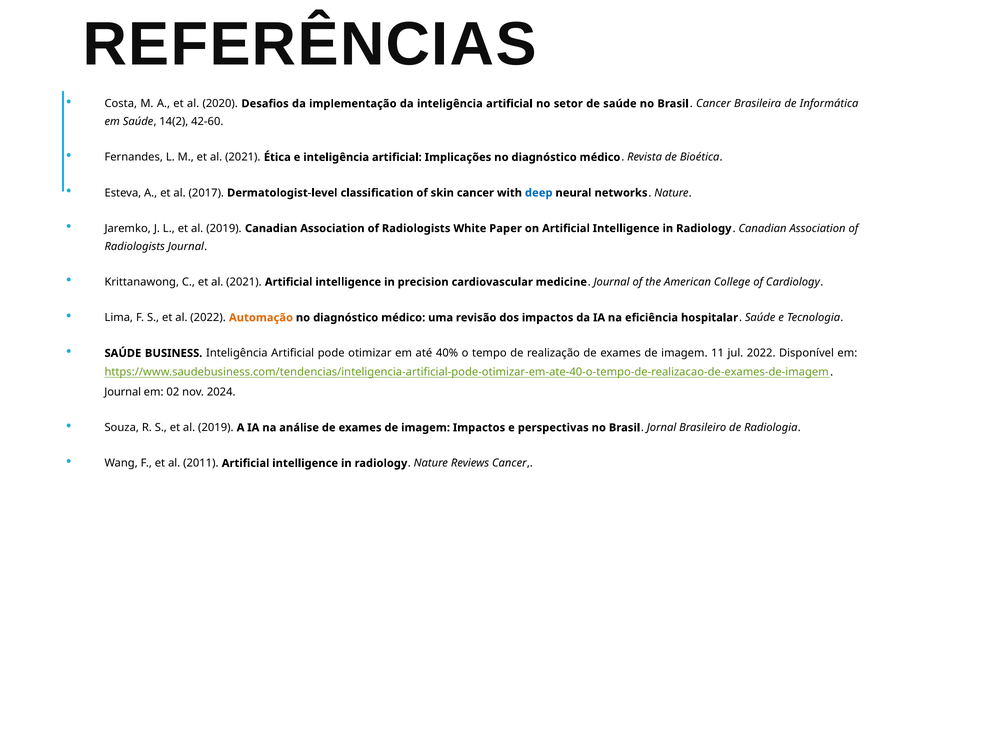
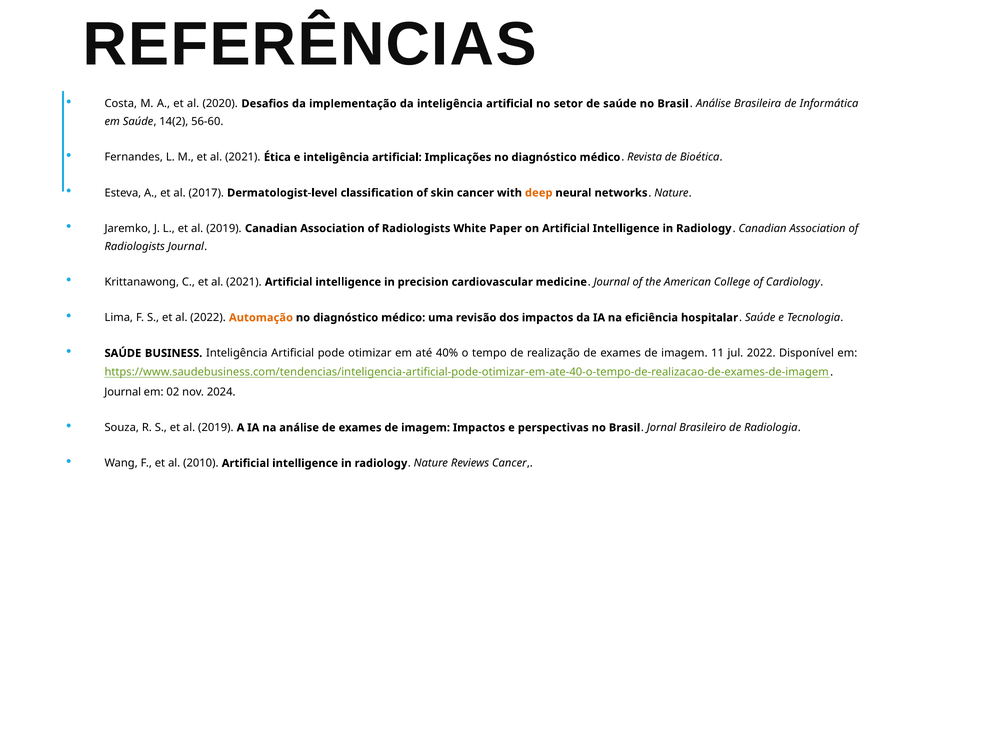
Brasil Cancer: Cancer -> Análise (714, 104)
42-60: 42-60 -> 56-60 (207, 122)
deep colour: blue -> orange (539, 193)
2011: 2011 -> 2010 (201, 464)
